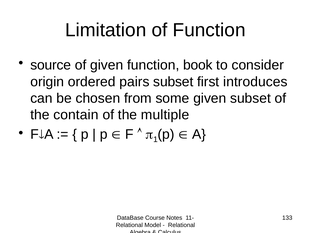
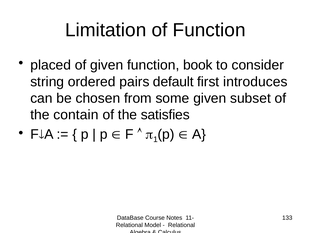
source: source -> placed (51, 65)
origin: origin -> string (47, 82)
pairs subset: subset -> default (173, 82)
multiple: multiple -> satisfies (165, 115)
